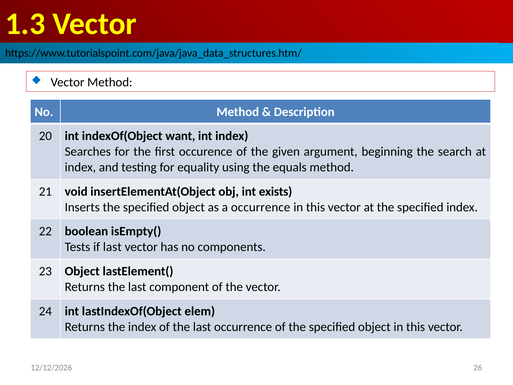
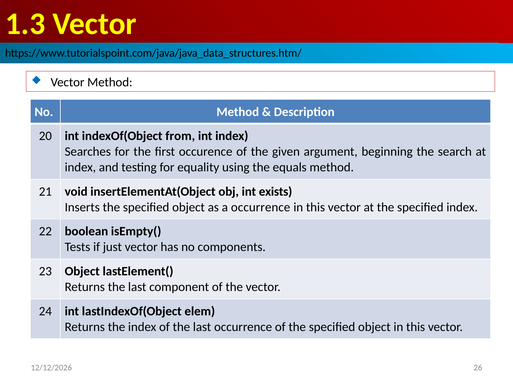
want: want -> from (180, 136)
if last: last -> just (112, 247)
